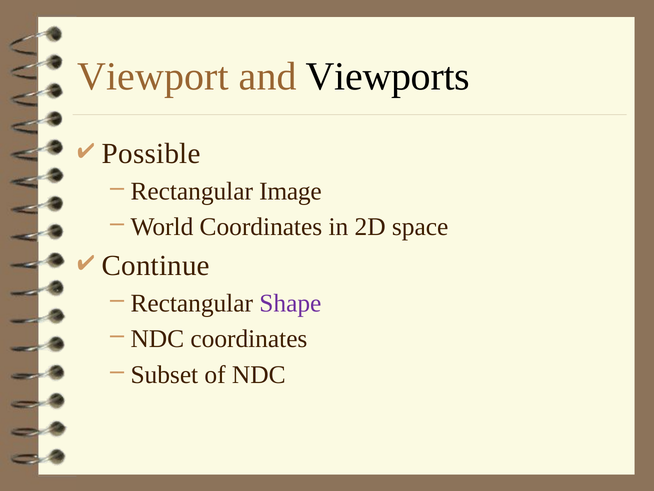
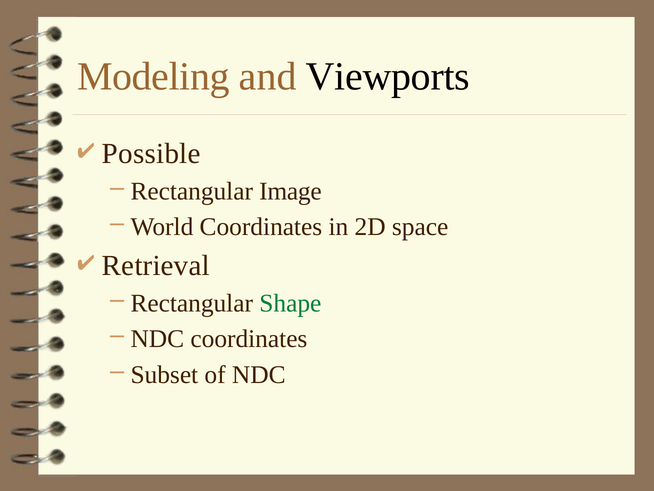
Viewport: Viewport -> Modeling (153, 76)
Continue: Continue -> Retrieval (156, 266)
Shape colour: purple -> green (290, 303)
